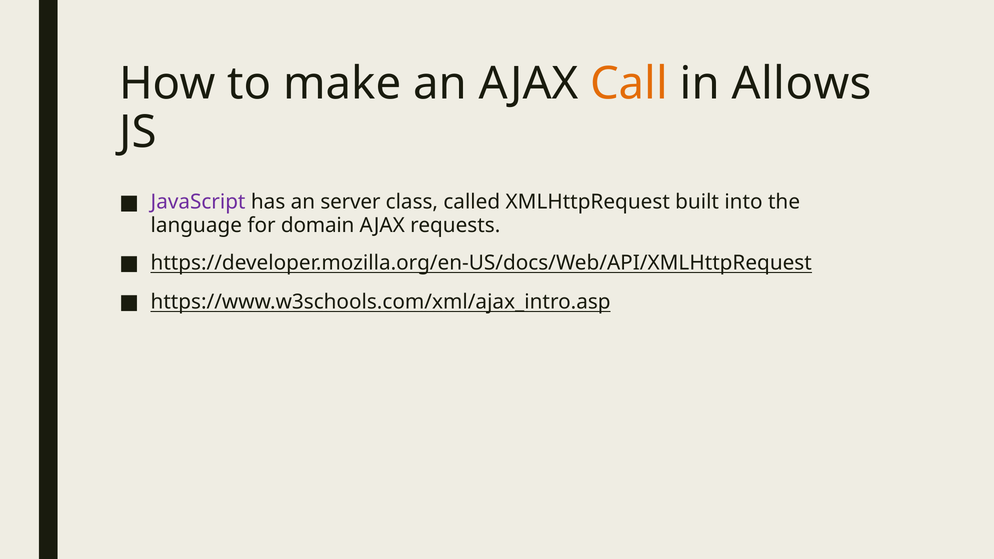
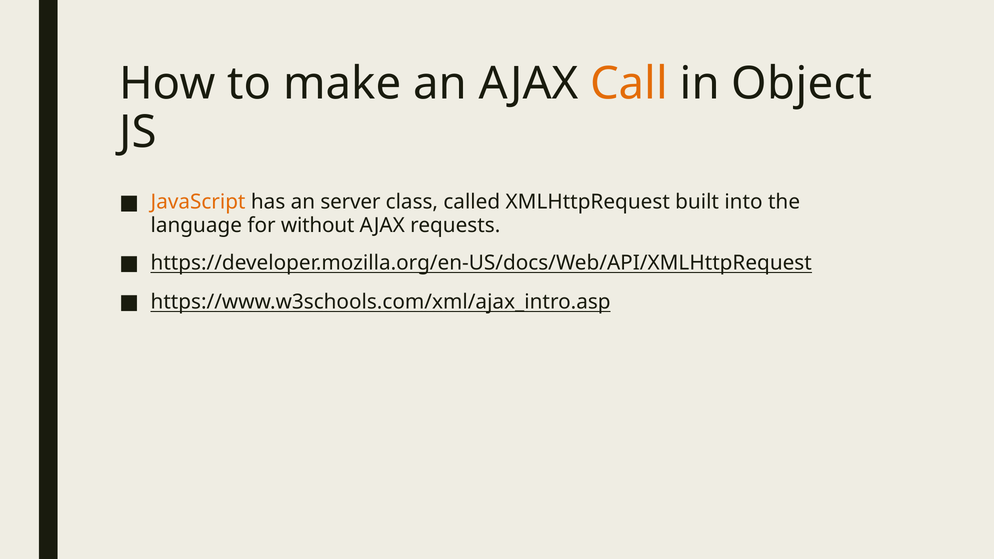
Allows: Allows -> Object (802, 84)
JavaScript colour: purple -> orange (198, 202)
domain: domain -> without (318, 225)
